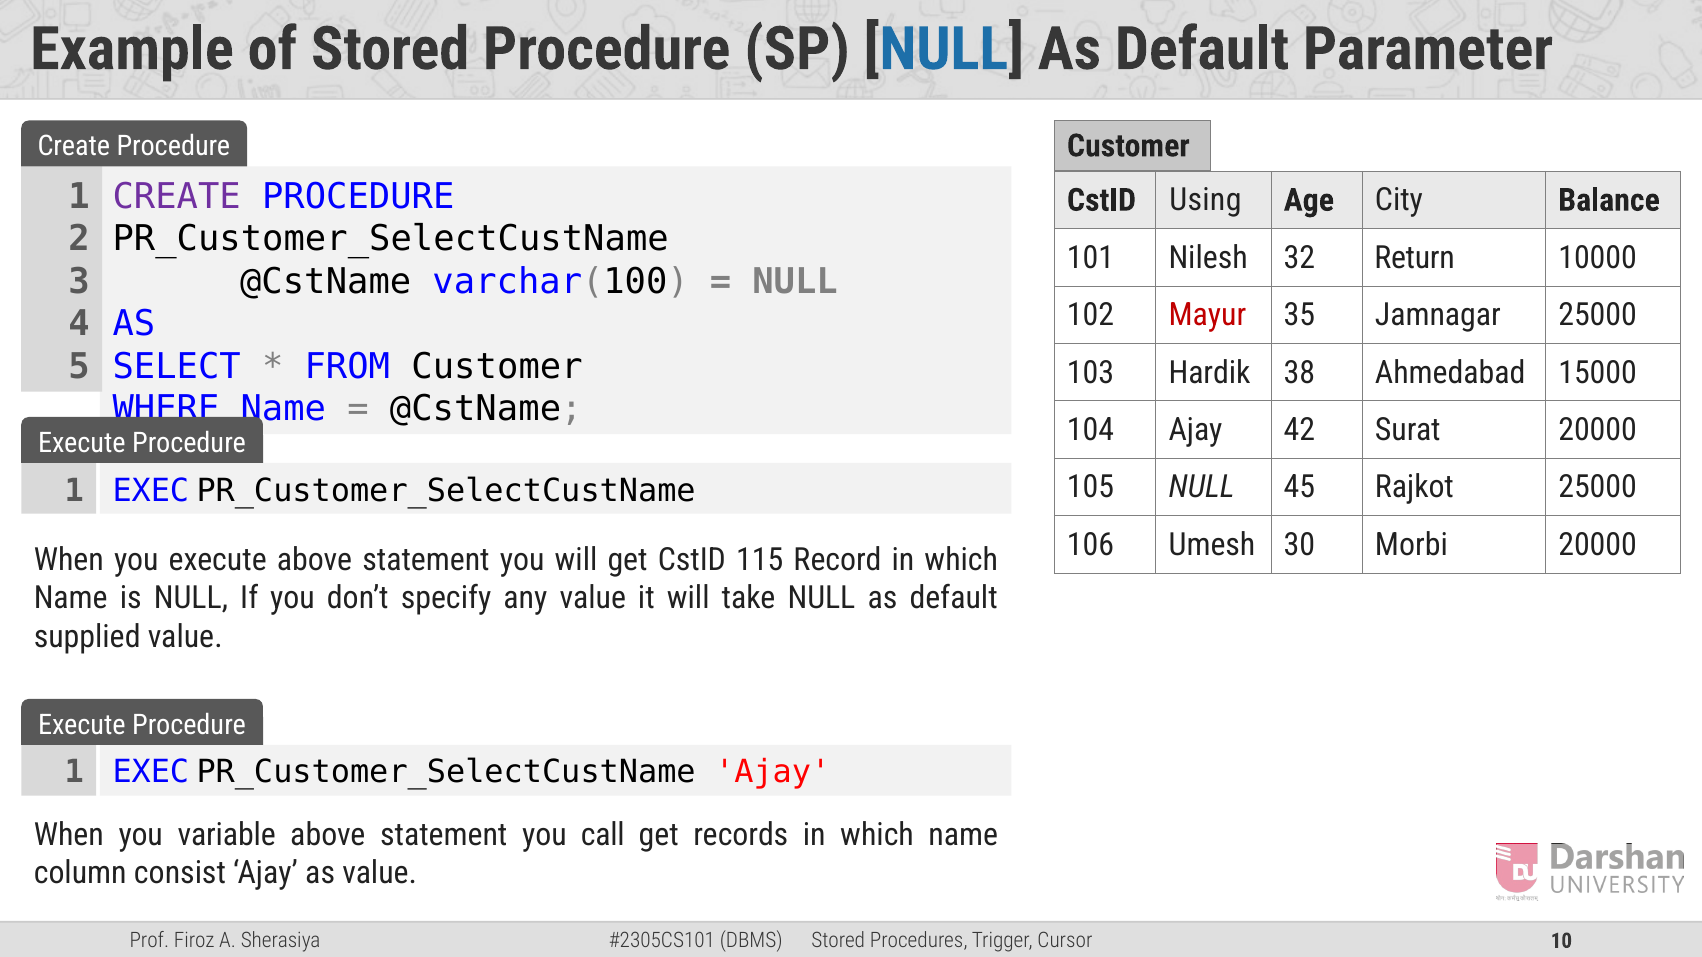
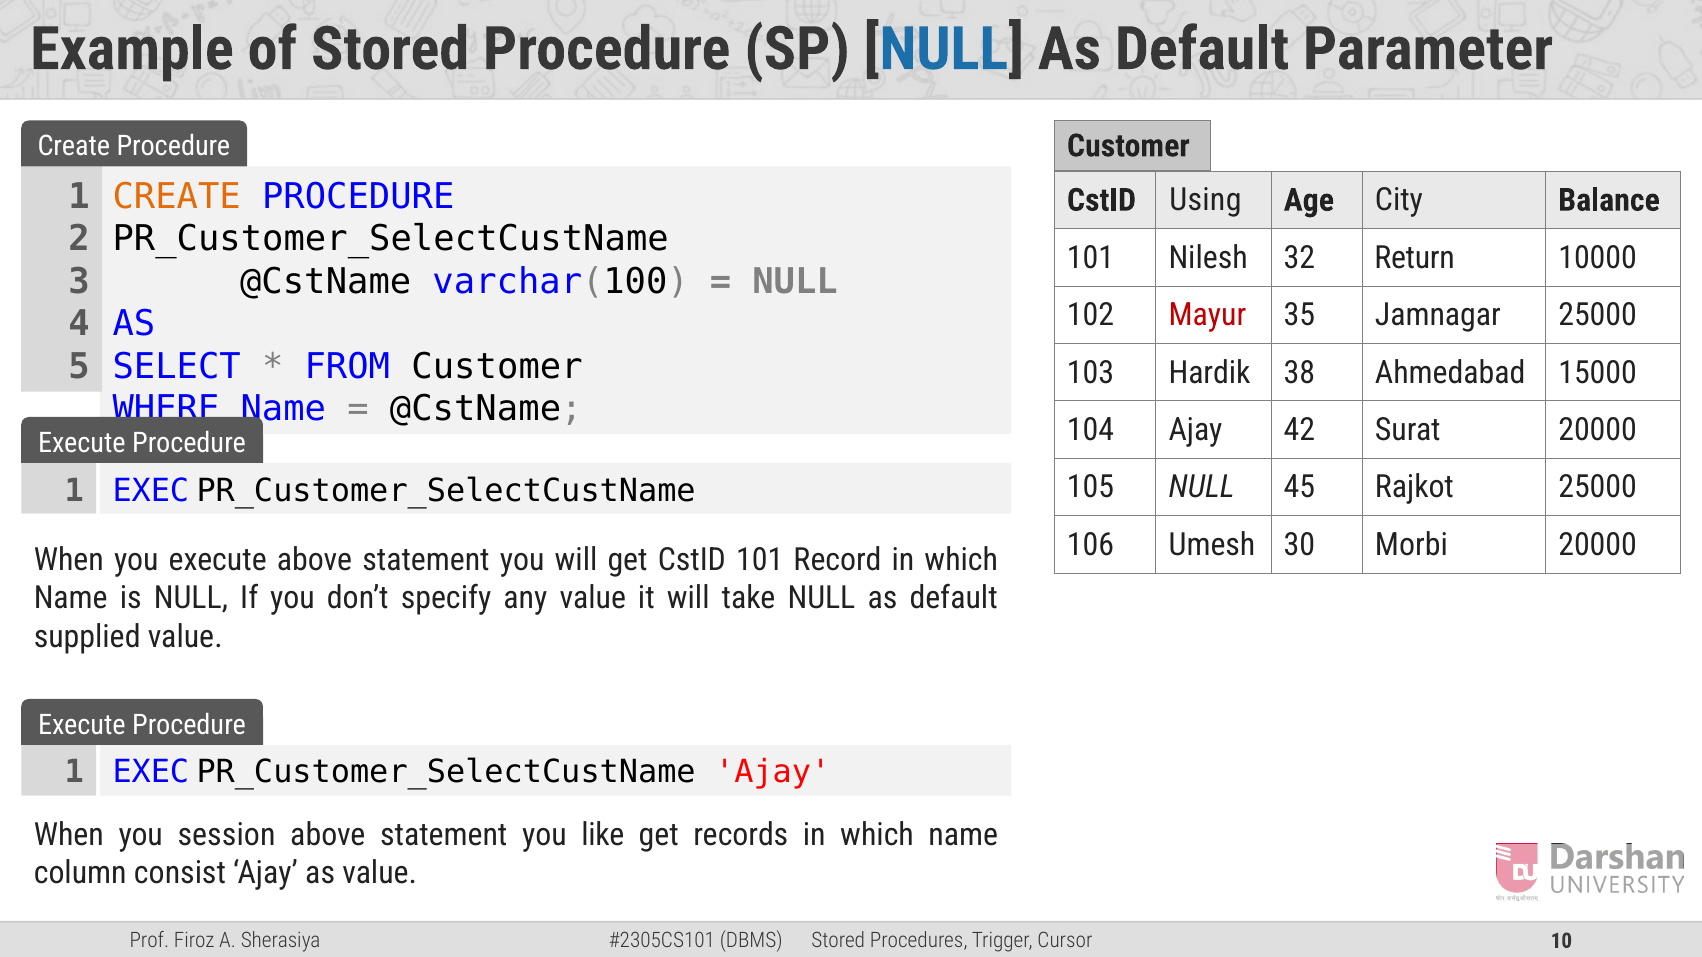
CREATE colour: purple -> orange (177, 196)
CstID 115: 115 -> 101 (760, 560)
variable: variable -> session (227, 835)
call: call -> like (603, 835)
